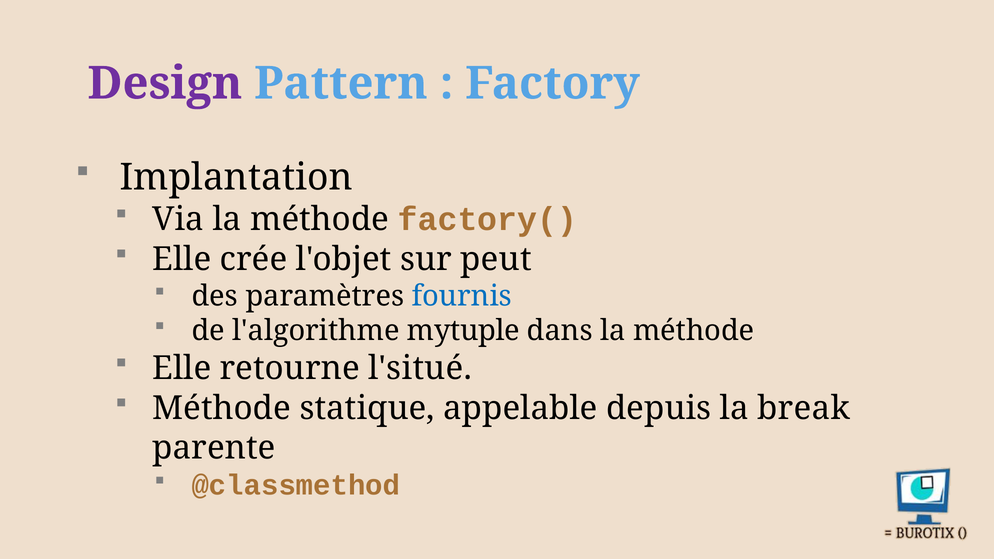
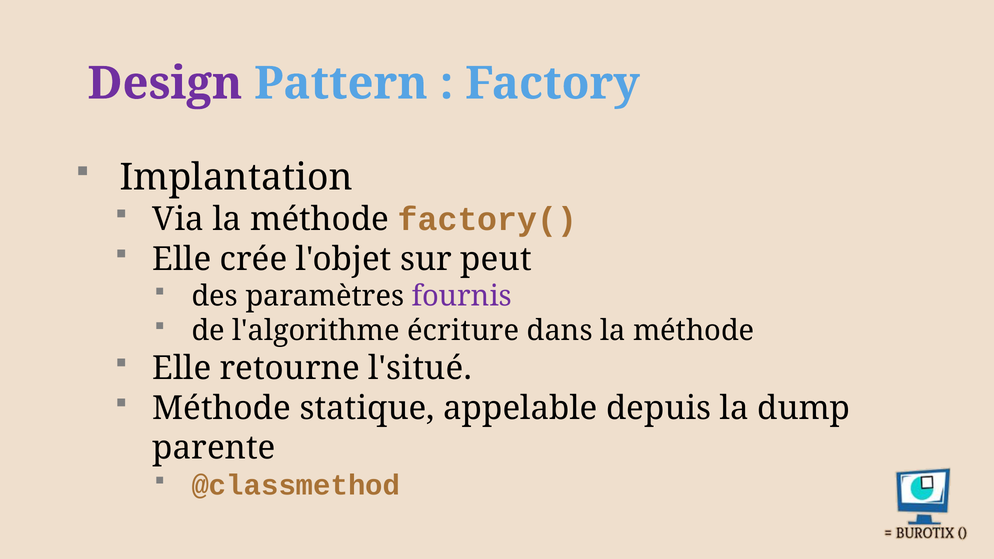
fournis colour: blue -> purple (462, 296)
mytuple: mytuple -> écriture (463, 331)
break: break -> dump (804, 408)
